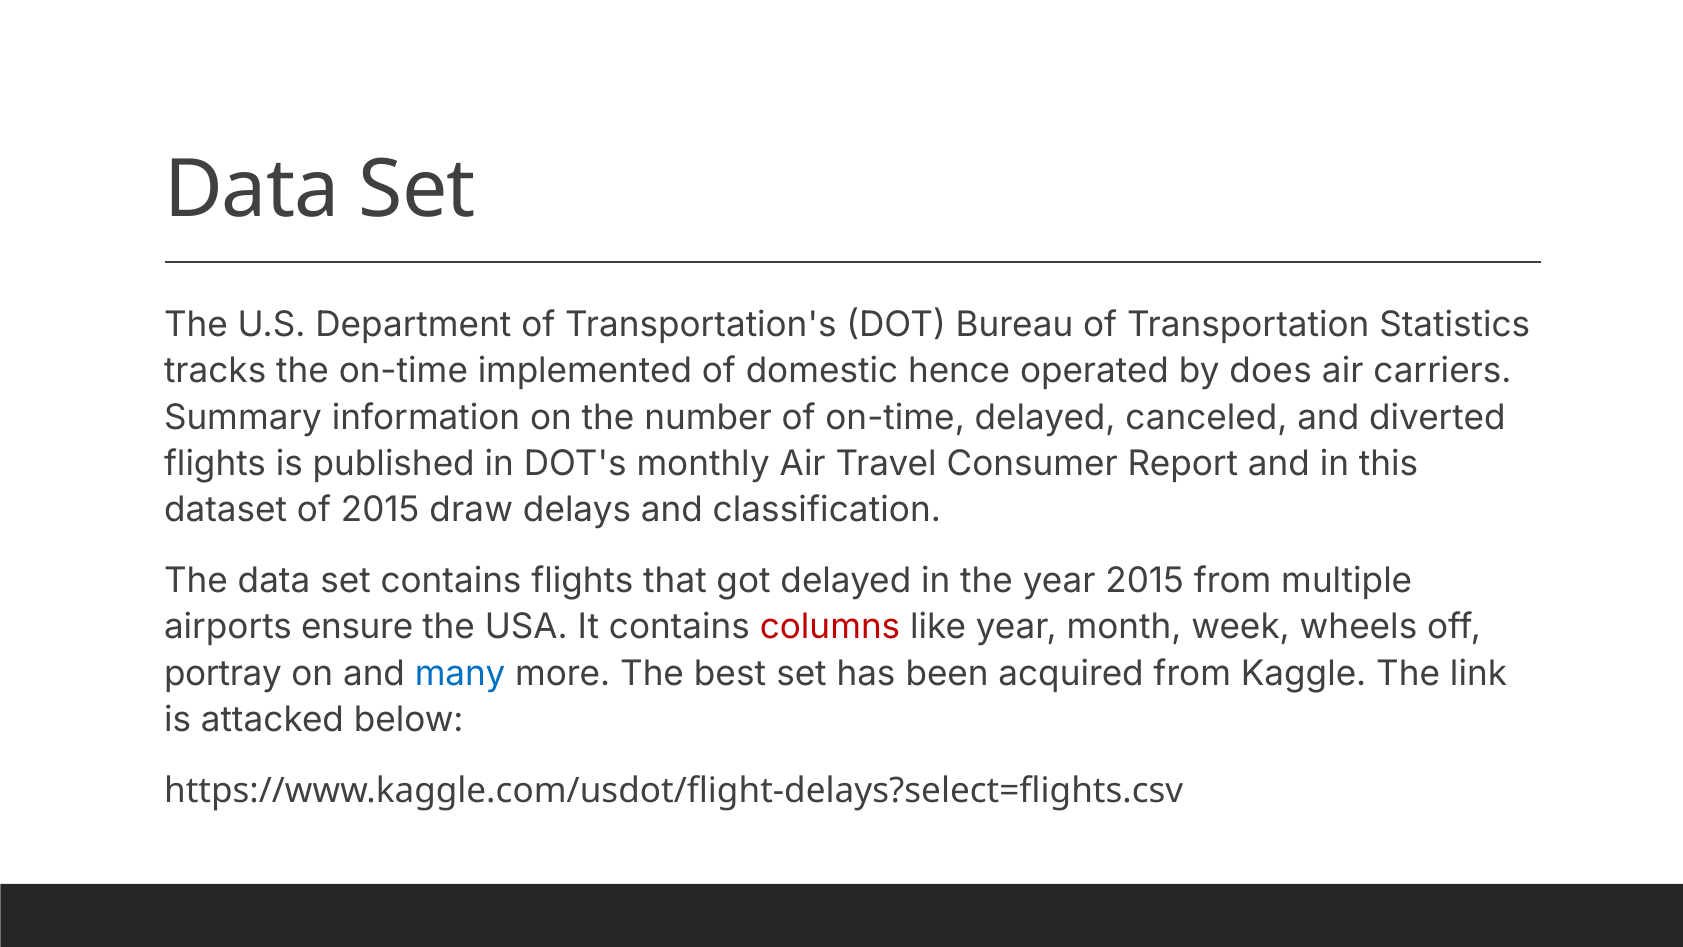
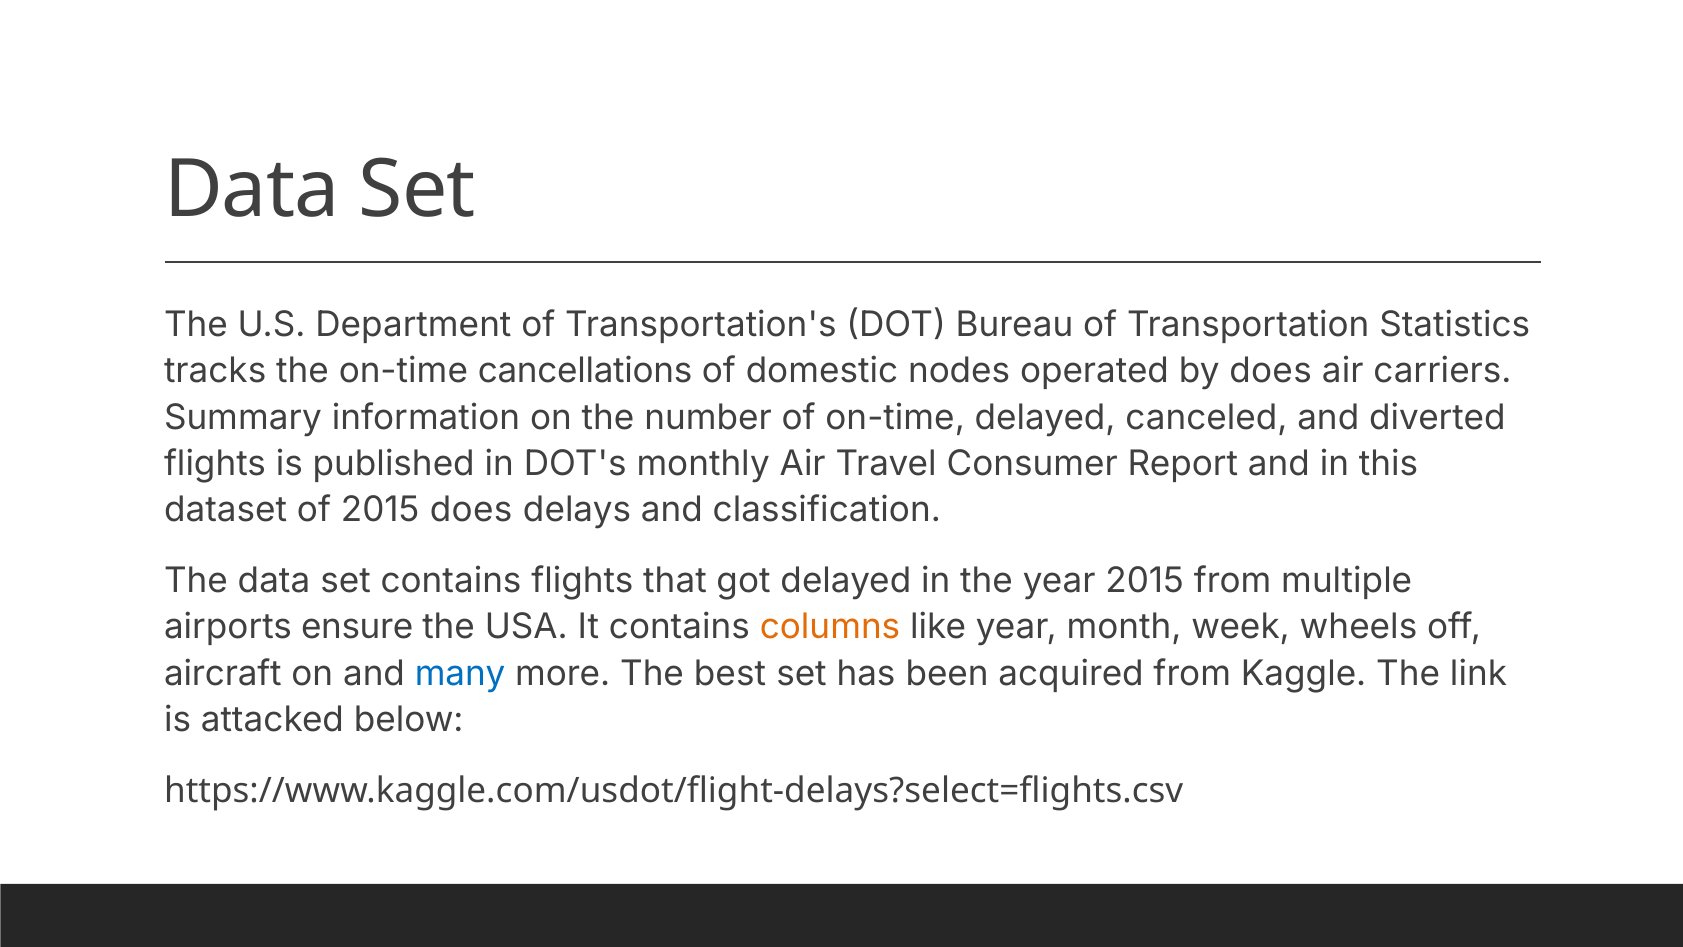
implemented: implemented -> cancellations (585, 371)
hence: hence -> nodes (959, 371)
2015 draw: draw -> does (471, 510)
columns colour: red -> orange (830, 627)
portray: portray -> aircraft (223, 673)
